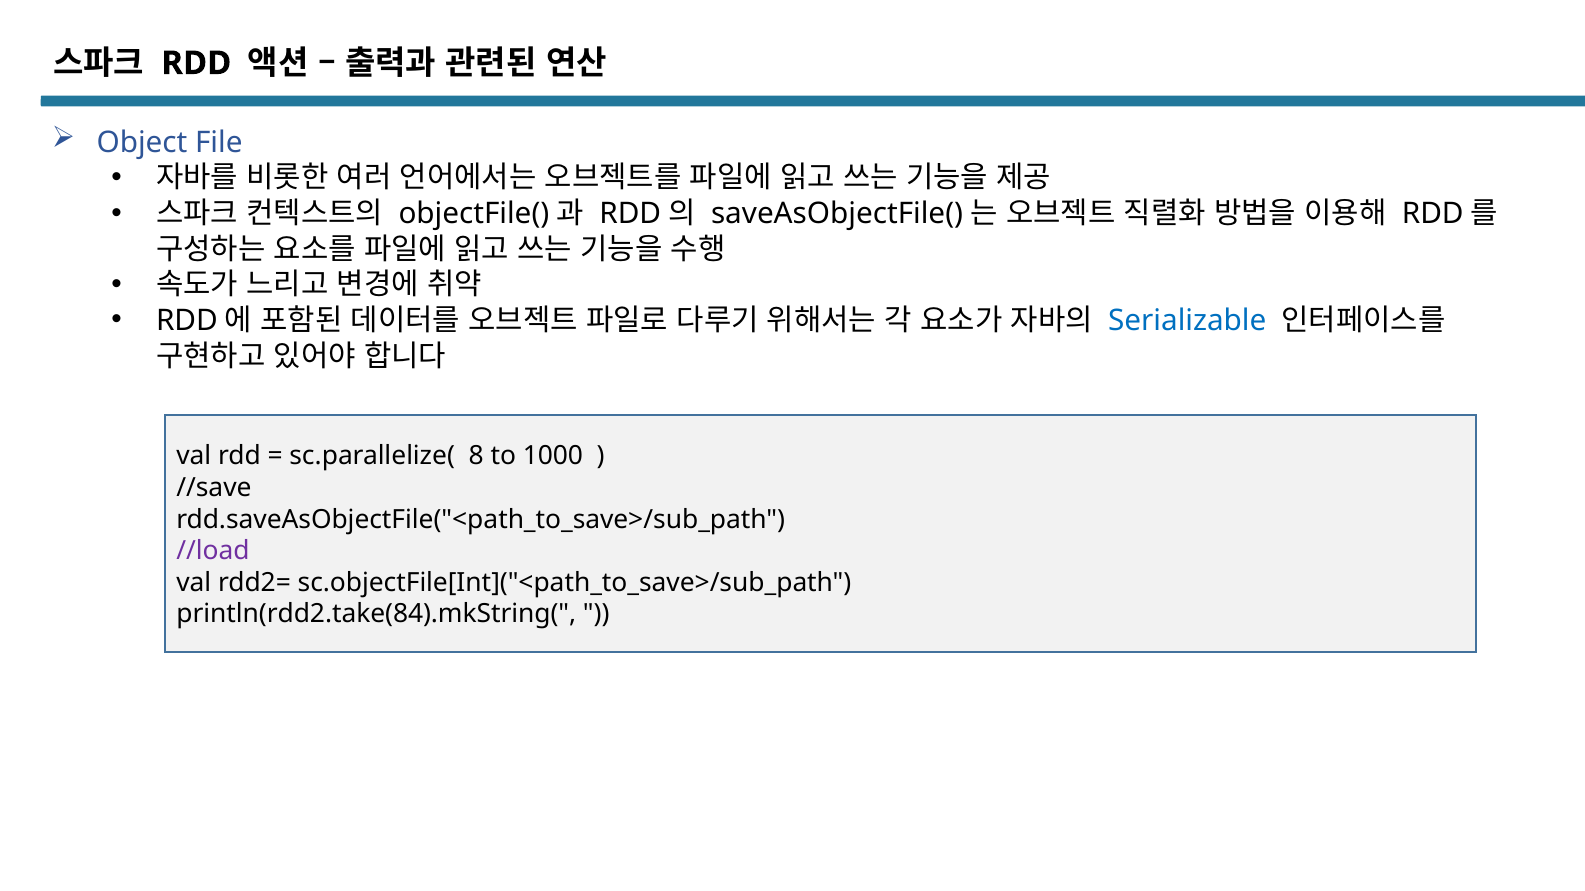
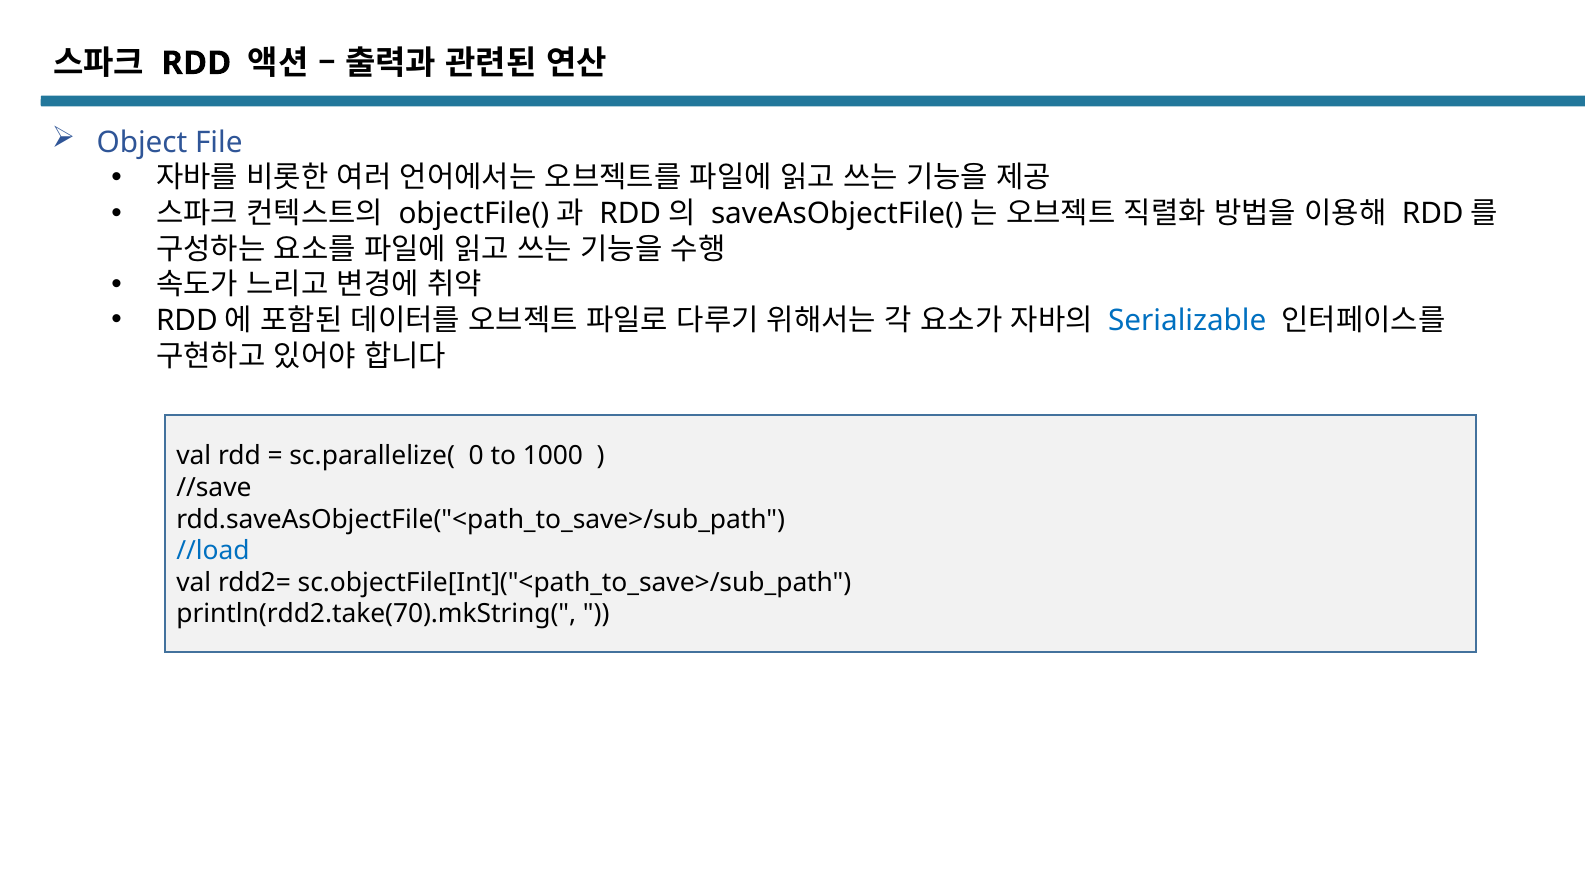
8: 8 -> 0 (476, 456)
//load colour: purple -> blue (213, 551)
println(rdd2.take(84).mkString(: println(rdd2.take(84).mkString( -> println(rdd2.take(70).mkString( (376, 615)
